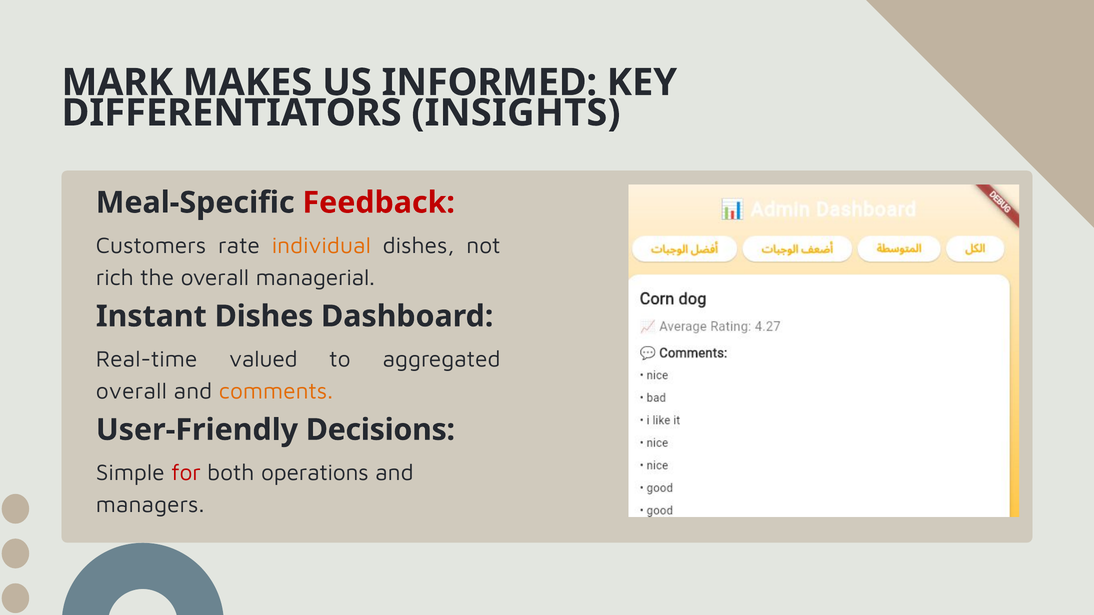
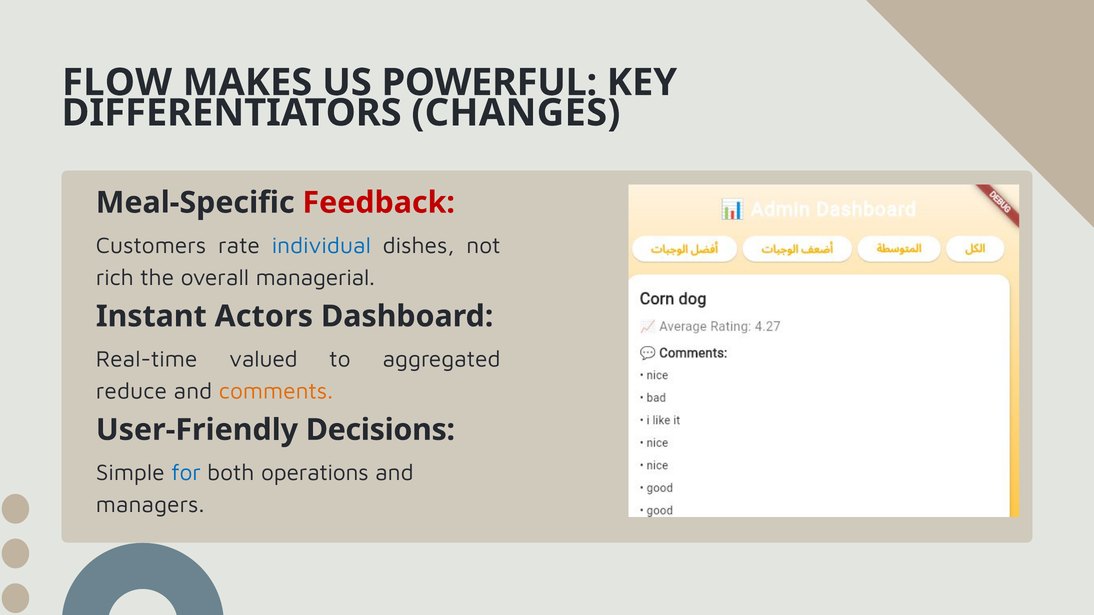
MARK: MARK -> FLOW (117, 83)
INFORMED: INFORMED -> POWERFUL (489, 83)
INSIGHTS: INSIGHTS -> CHANGES (516, 113)
individual colour: orange -> blue (321, 246)
Instant Dishes: Dishes -> Actors (264, 317)
overall: overall -> reduce (131, 392)
for colour: red -> blue (186, 473)
